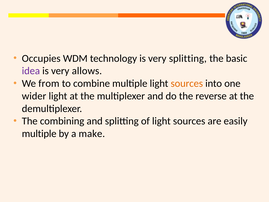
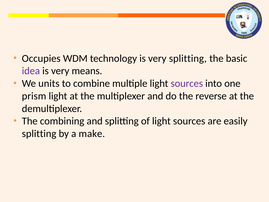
allows: allows -> means (87, 71)
from: from -> units (49, 83)
sources colour: orange -> purple (187, 83)
wider: wider -> prism (34, 96)
multiple: multiple -> splitting (39, 133)
